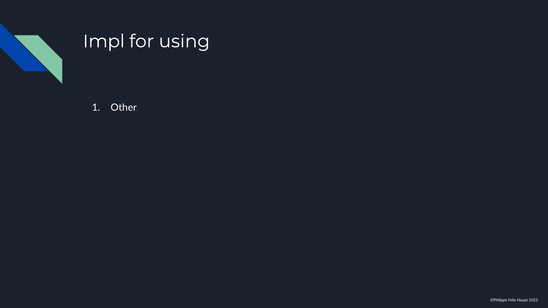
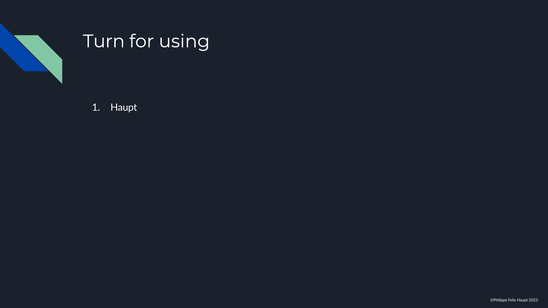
Impl: Impl -> Turn (104, 41)
Other: Other -> Haupt (124, 108)
